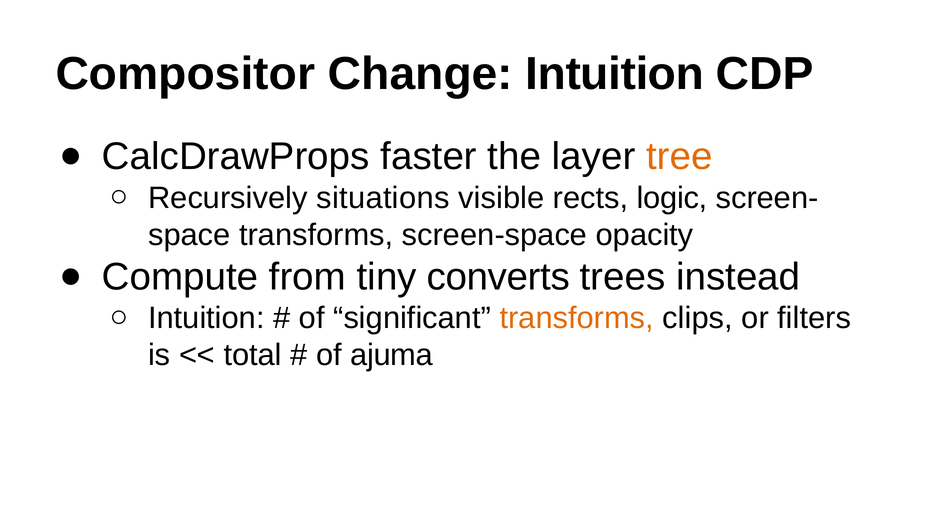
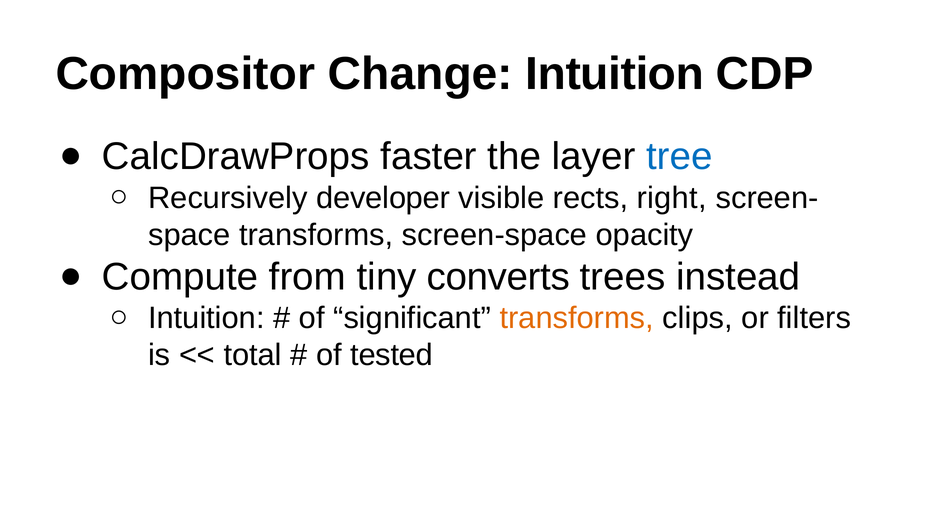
tree colour: orange -> blue (679, 157)
situations: situations -> developer (383, 198)
logic: logic -> right (672, 198)
ajuma: ajuma -> tested (392, 355)
